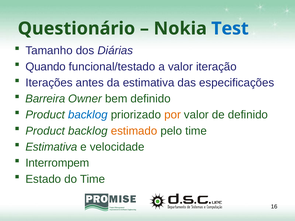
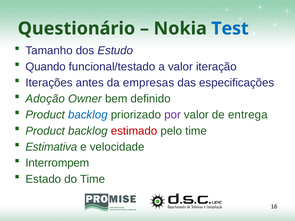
Diárias: Diárias -> Estudo (115, 51)
da estimativa: estimativa -> empresas (149, 83)
Barreira: Barreira -> Adoção (45, 99)
por colour: orange -> purple (173, 115)
de definido: definido -> entrega (248, 115)
estimado colour: orange -> red (134, 131)
